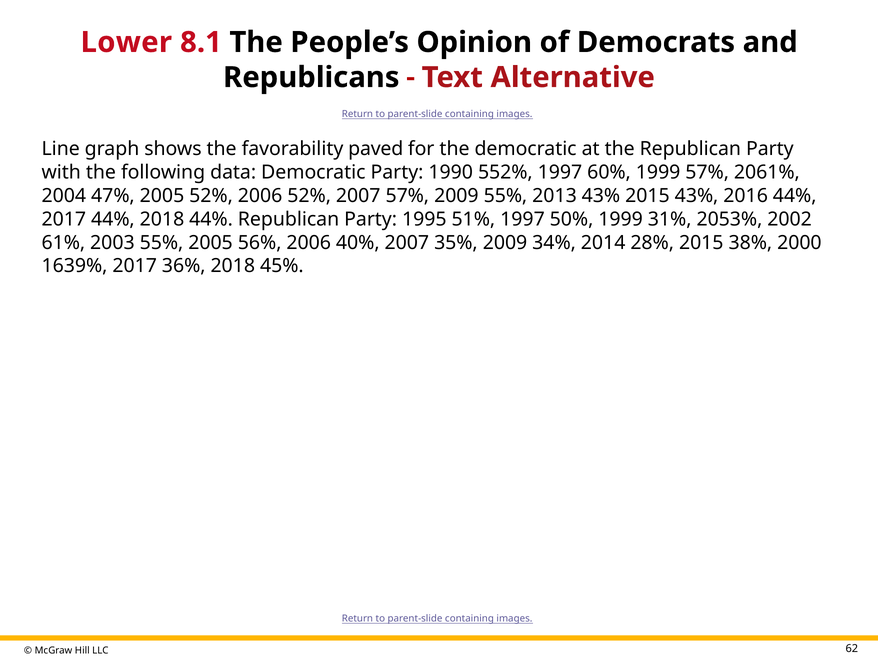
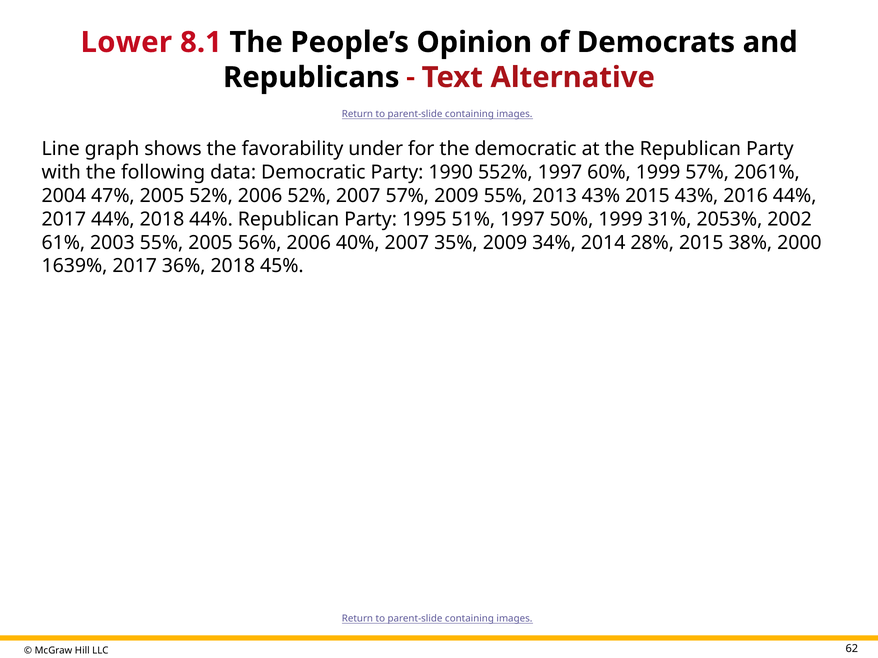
paved: paved -> under (376, 149)
